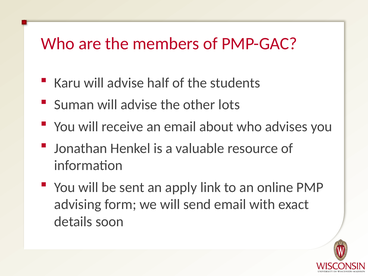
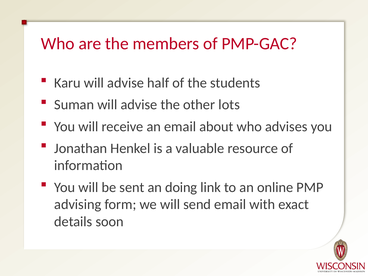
apply: apply -> doing (181, 187)
